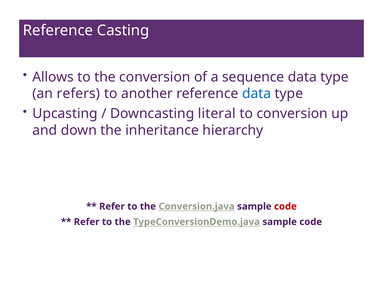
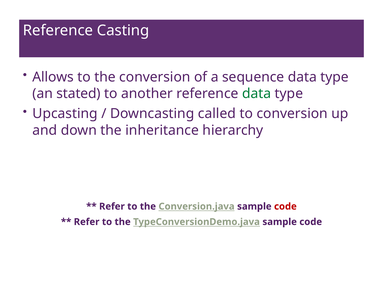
refers: refers -> stated (79, 94)
data colour: blue -> green (257, 94)
literal: literal -> called (217, 114)
